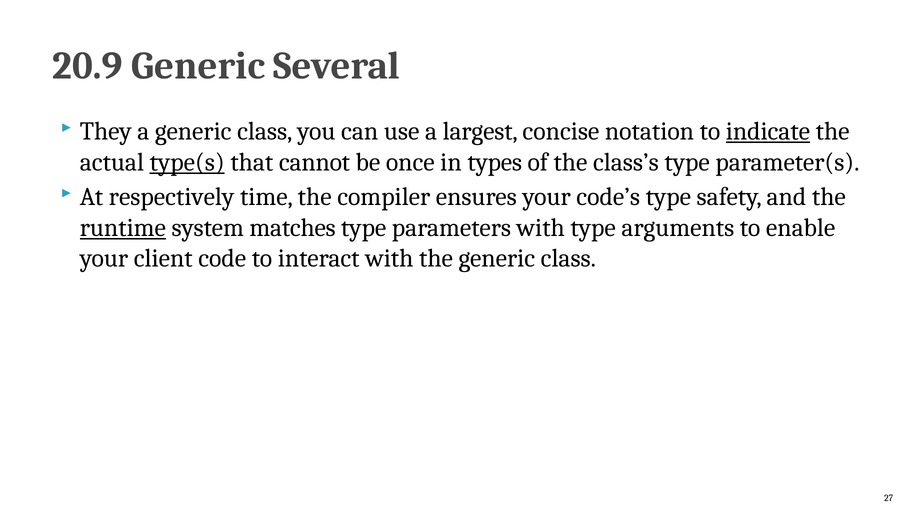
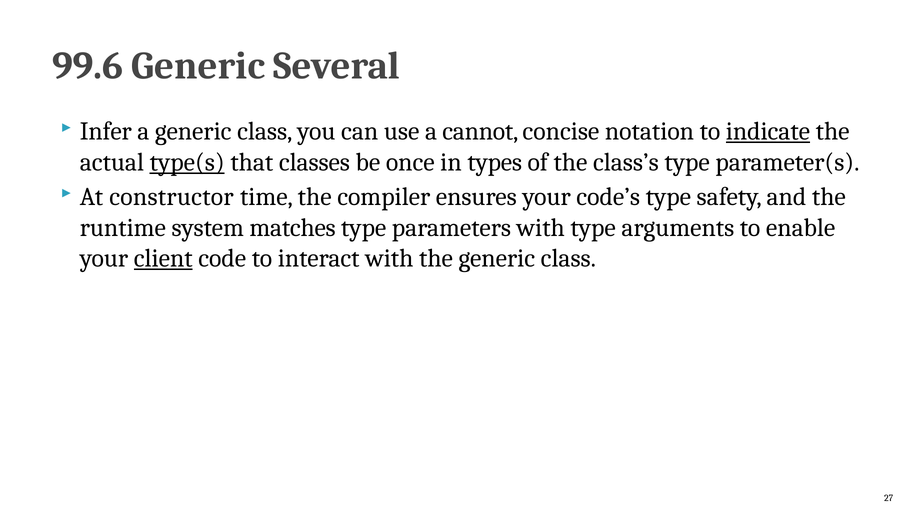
20.9: 20.9 -> 99.6 (88, 66)
They: They -> Infer (106, 132)
largest: largest -> cannot (480, 132)
cannot: cannot -> classes (314, 162)
respectively: respectively -> constructor (171, 197)
runtime underline: present -> none (123, 228)
client underline: none -> present (163, 259)
